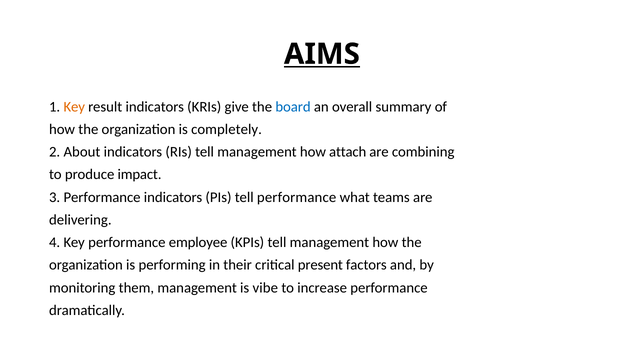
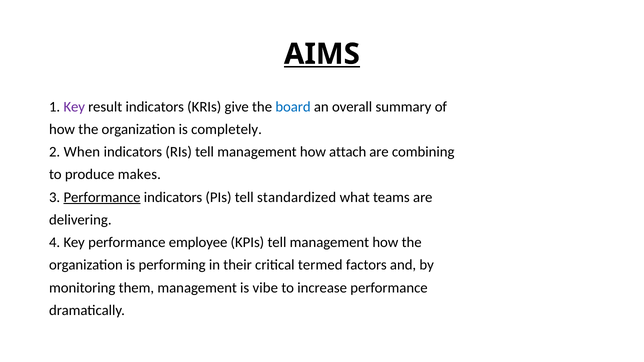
Key colour: orange -> purple (74, 107)
About: About -> When (82, 152)
impact: impact -> makes (139, 175)
Performance underline: none -> present (102, 197)
tell performance: performance -> standardized (297, 197)
present: present -> termed (320, 265)
